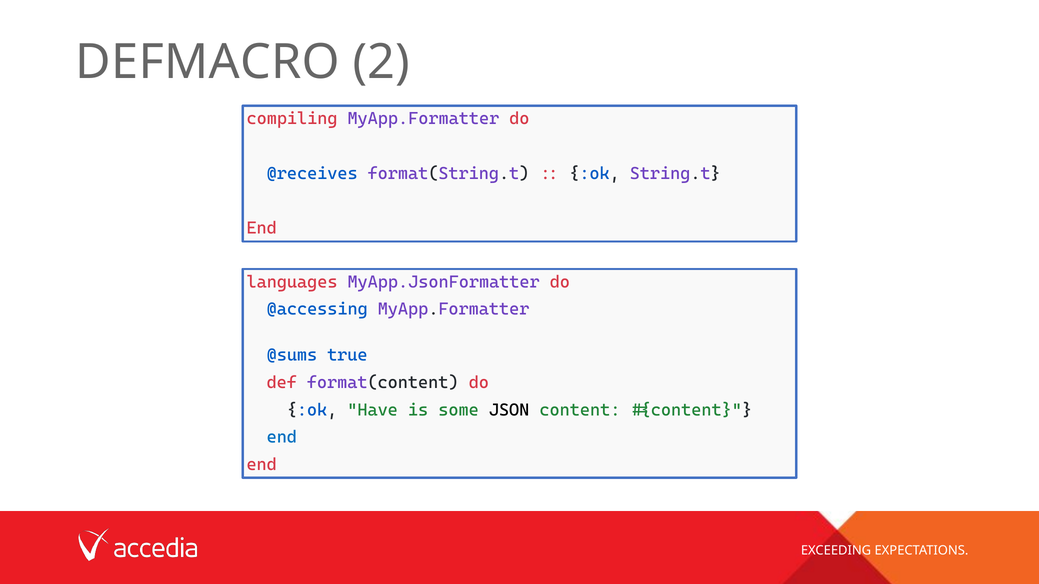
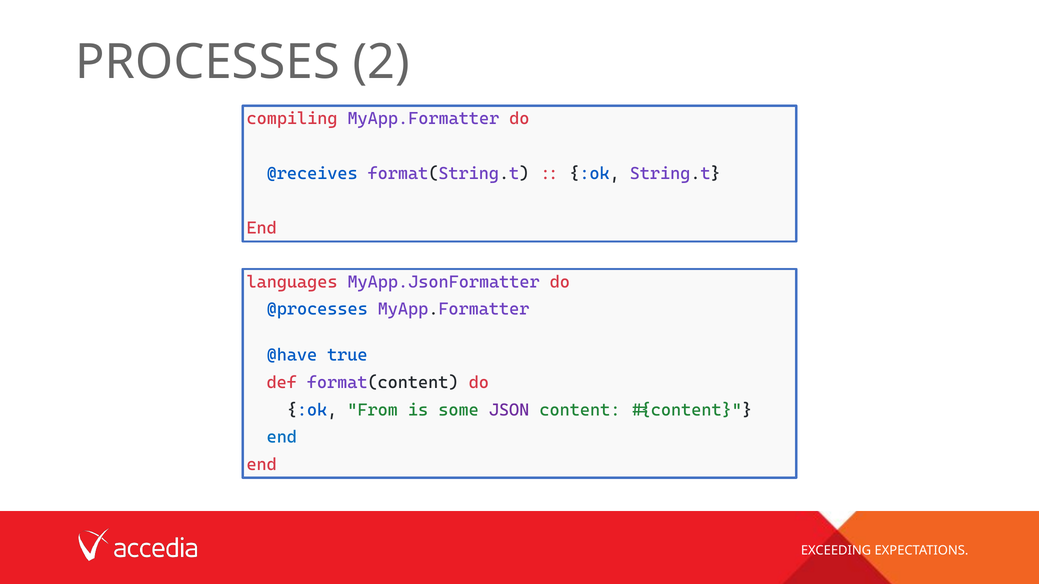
DEFMACRO: DEFMACRO -> PROCESSES (208, 62)
@accessing: @accessing -> @processes (317, 309)
@sums: @sums -> @have (292, 356)
Have: Have -> From (373, 410)
JSON colour: black -> purple (509, 410)
